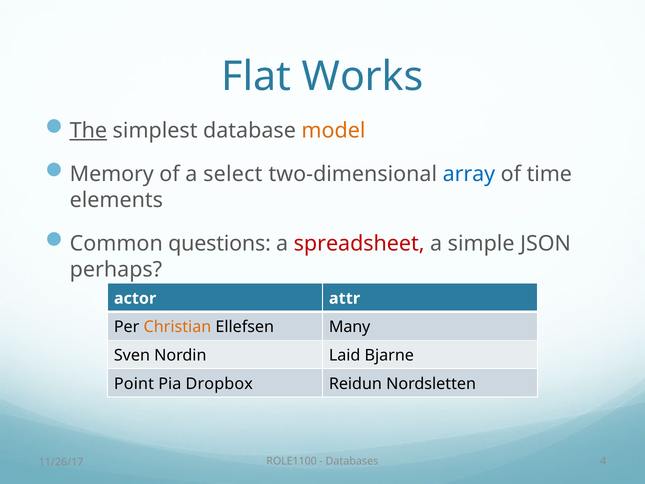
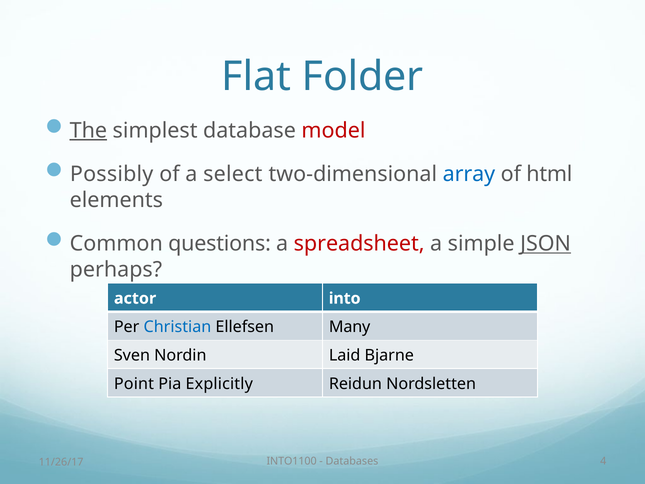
Works: Works -> Folder (363, 77)
model colour: orange -> red (333, 130)
Memory: Memory -> Possibly (112, 174)
time: time -> html (549, 174)
JSON underline: none -> present (546, 244)
attr: attr -> into (345, 298)
Christian colour: orange -> blue (177, 327)
Dropbox: Dropbox -> Explicitly (219, 384)
ROLE1100: ROLE1100 -> INTO1100 (292, 461)
